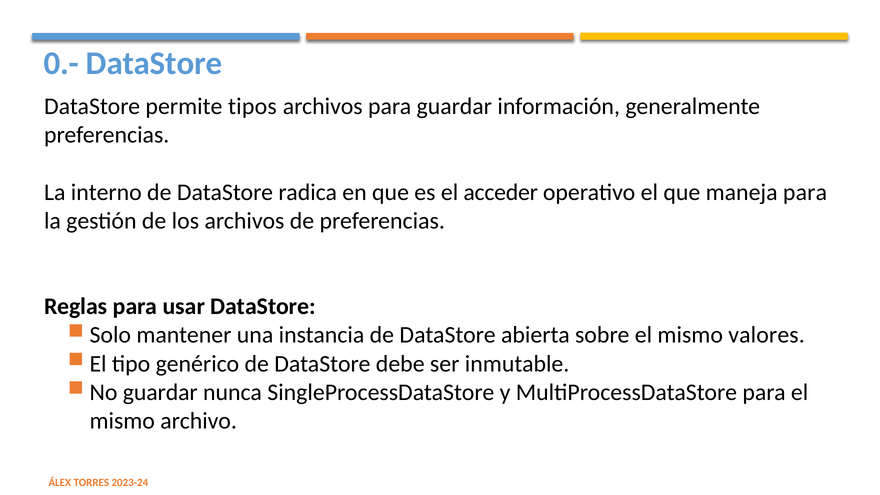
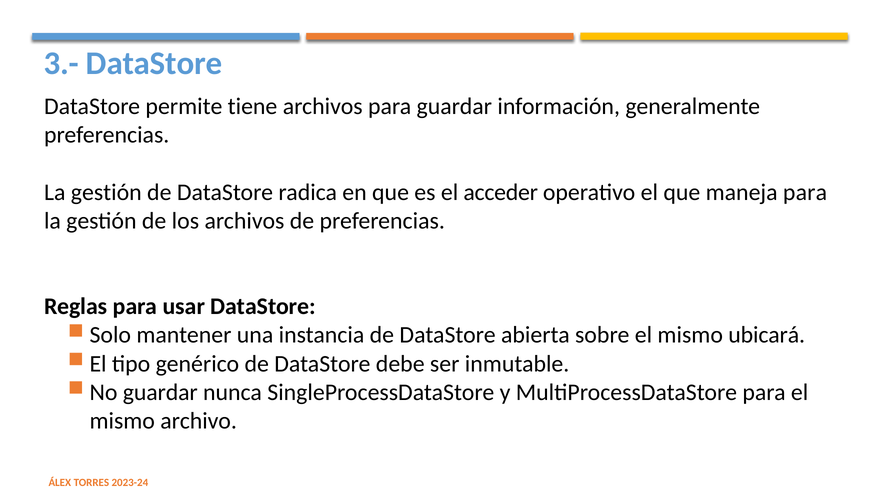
0.-: 0.- -> 3.- (61, 63)
tipos: tipos -> tiene (253, 106)
interno: interno -> gestión (106, 192)
valores: valores -> ubicará (767, 335)
